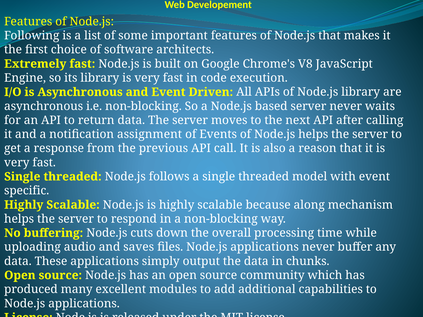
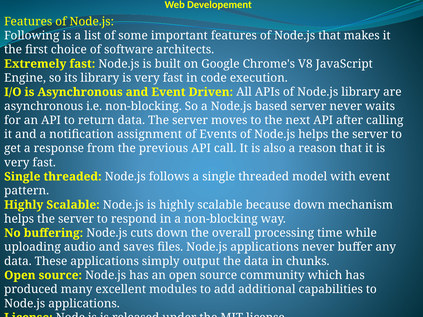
specific: specific -> pattern (27, 191)
because along: along -> down (309, 205)
